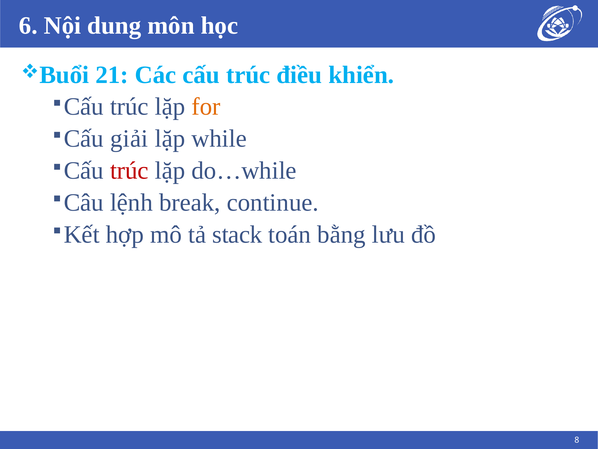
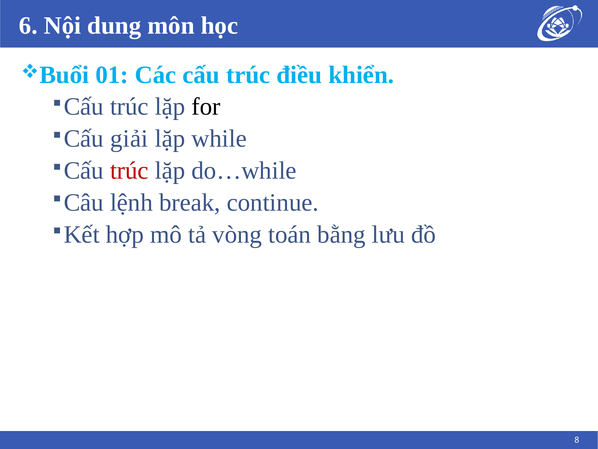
21: 21 -> 01 (112, 75)
for colour: orange -> black (206, 107)
stack: stack -> vòng (237, 234)
